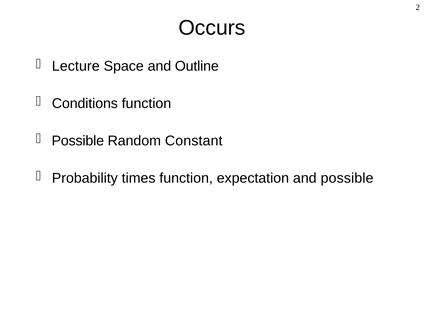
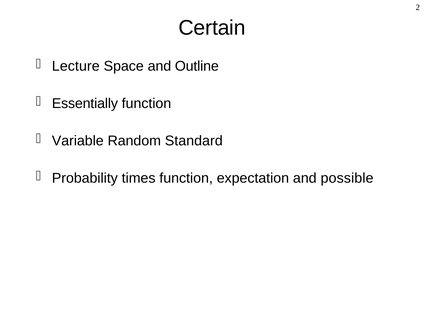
Occurs: Occurs -> Certain (212, 28)
Conditions: Conditions -> Essentially (85, 104)
Possible: Possible -> Variable (78, 141)
Constant: Constant -> Standard (194, 141)
